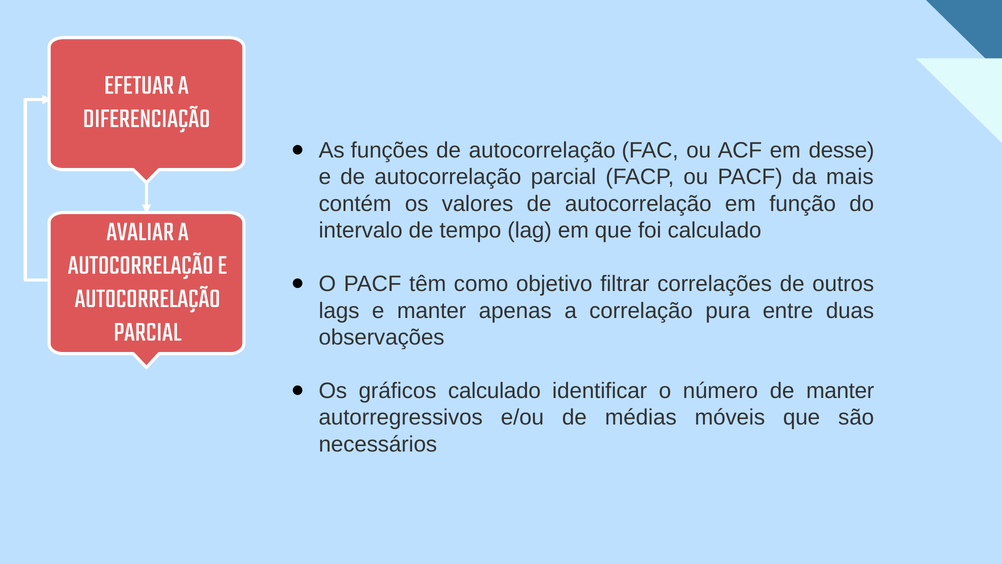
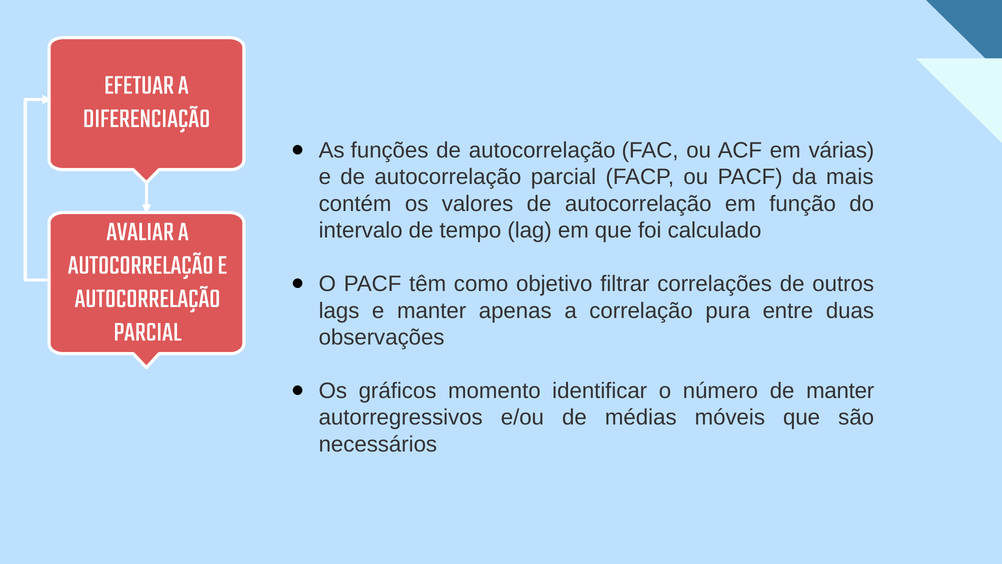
desse: desse -> várias (841, 150)
gráficos calculado: calculado -> momento (494, 391)
